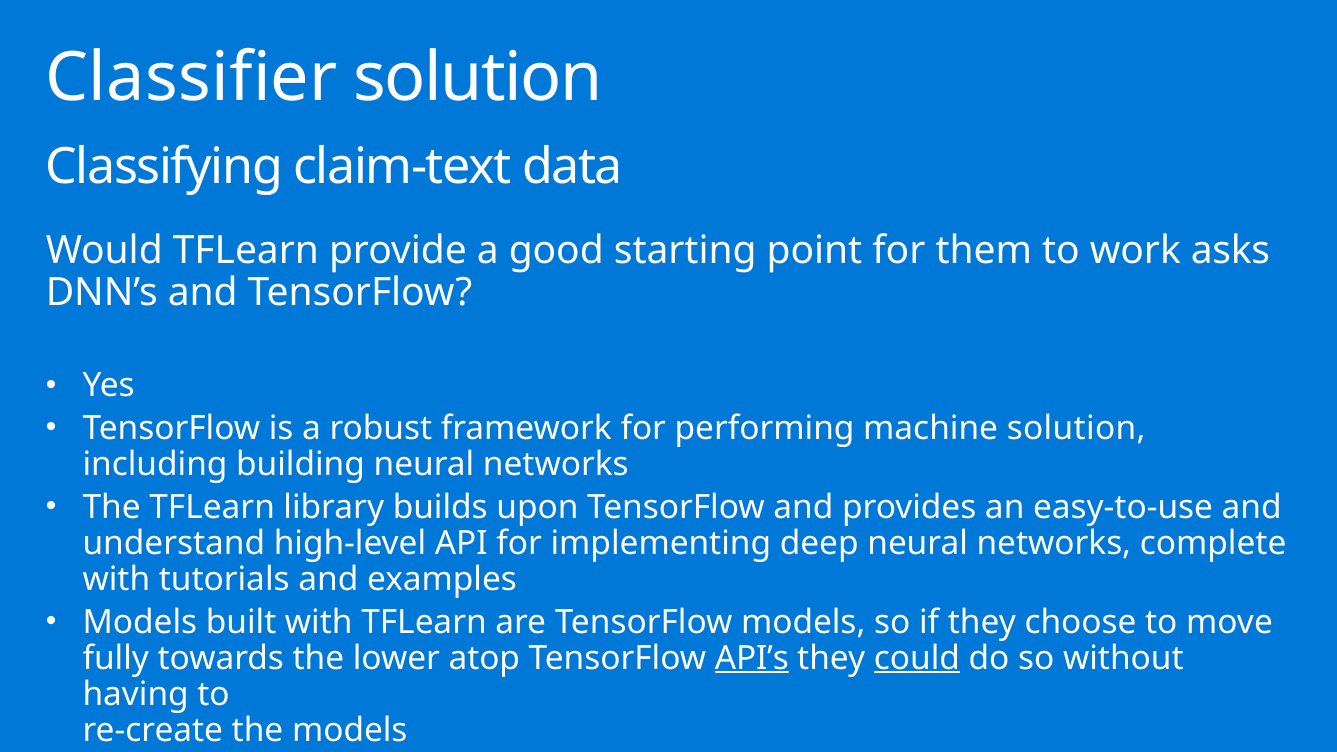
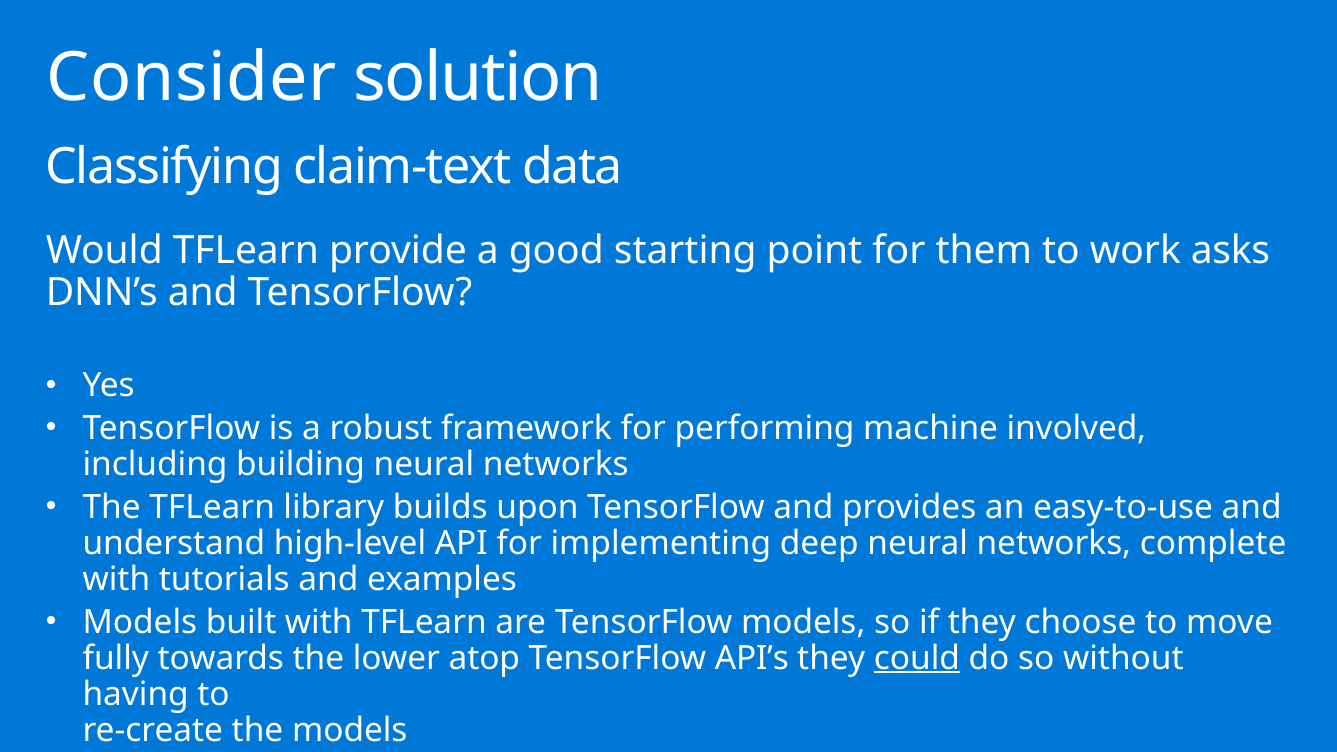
Classifier: Classifier -> Consider (192, 78)
machine solution: solution -> involved (1076, 428)
API’s underline: present -> none (752, 658)
